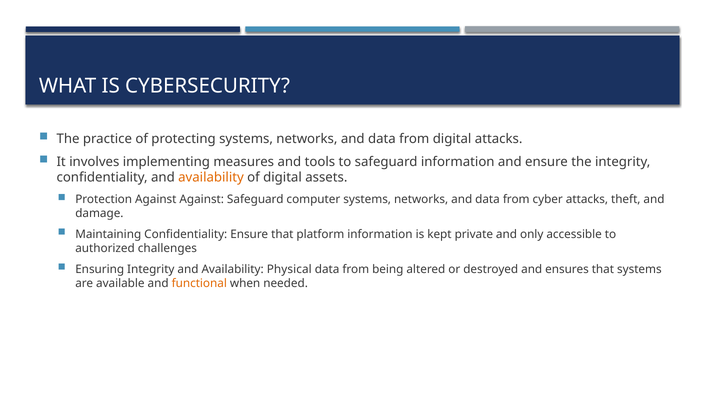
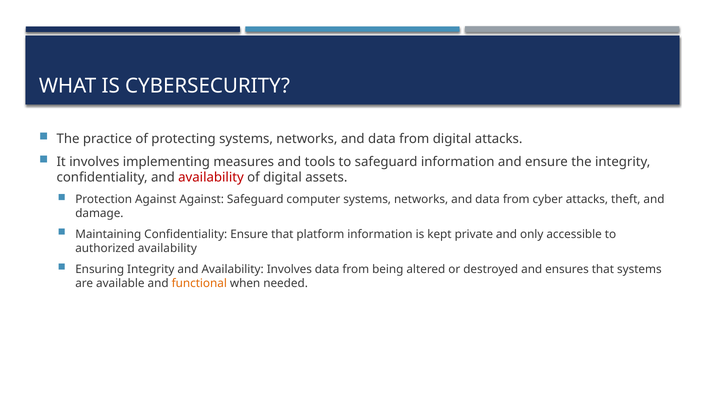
availability colour: orange -> red (211, 177)
authorized challenges: challenges -> availability (167, 248)
Availability Physical: Physical -> Involves (289, 269)
